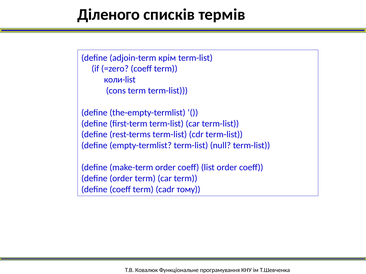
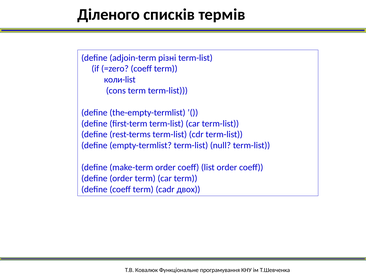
крім: крім -> різні (167, 58)
тому: тому -> двох (188, 190)
